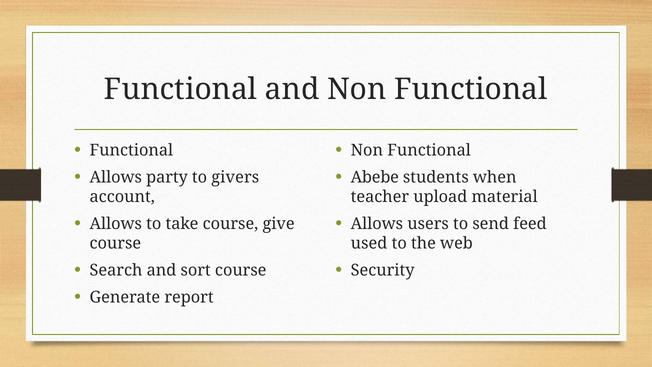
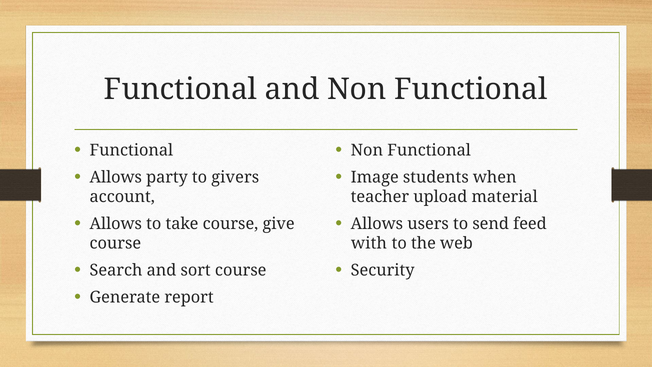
Abebe: Abebe -> Image (375, 177)
used: used -> with (369, 243)
